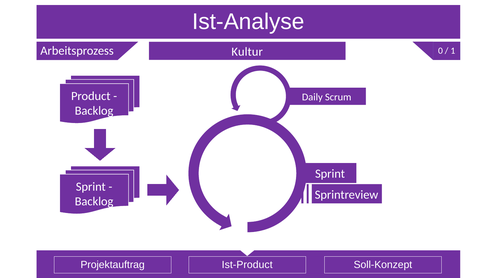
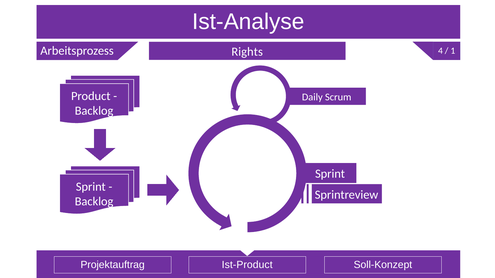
0: 0 -> 4 (440, 51)
Kultur: Kultur -> Rights (247, 52)
